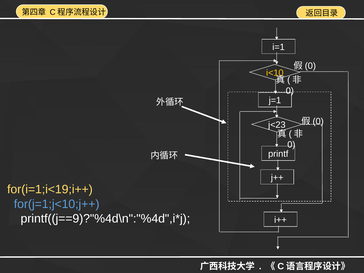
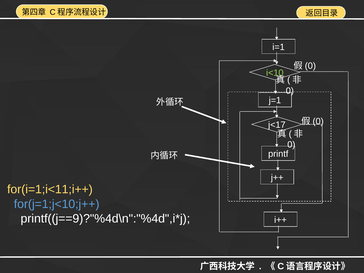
i<10 colour: yellow -> light green (275, 73)
j<23: j<23 -> j<17 (277, 125)
for(i=1;i<19;i++: for(i=1;i<19;i++ -> for(i=1;i<11;i++ (50, 189)
